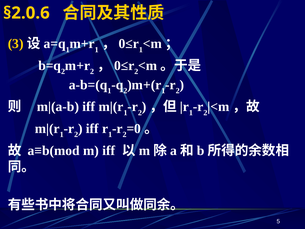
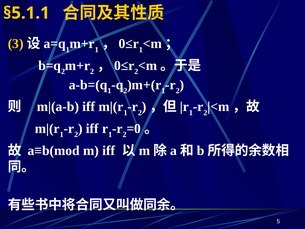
§2.0.6: §2.0.6 -> §5.1.1 (26, 13)
